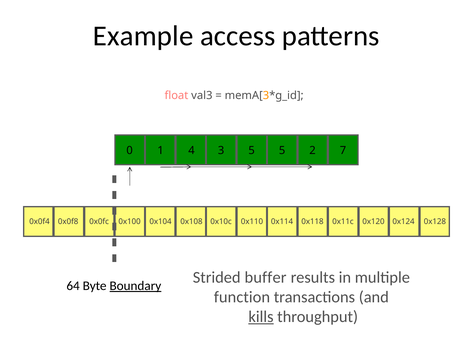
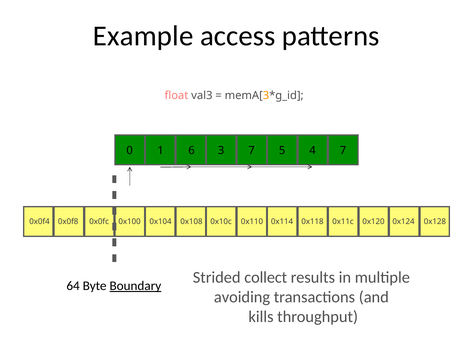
4: 4 -> 6 (192, 150)
3 5: 5 -> 7 (252, 150)
2: 2 -> 4 (313, 150)
buffer: buffer -> collect (266, 277)
function: function -> avoiding (242, 297)
kills underline: present -> none (261, 317)
